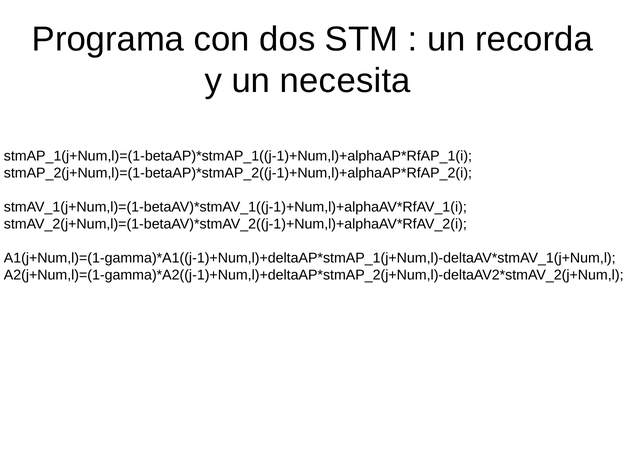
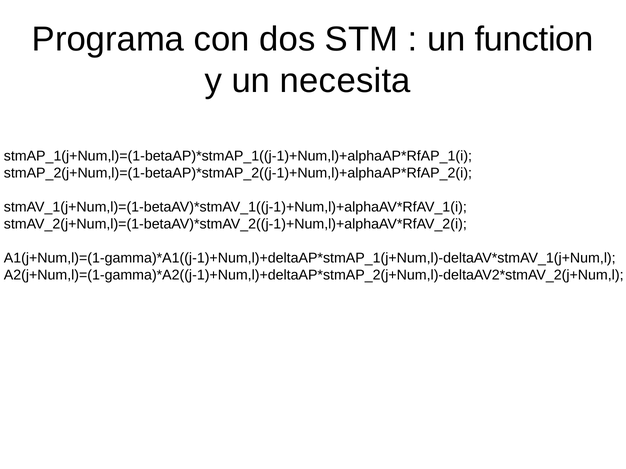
recorda: recorda -> function (534, 39)
